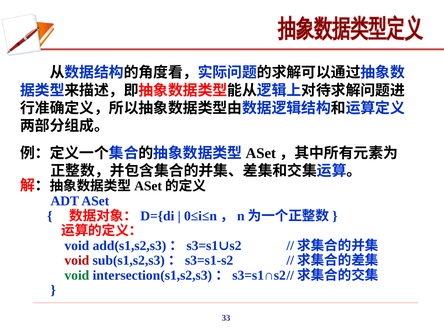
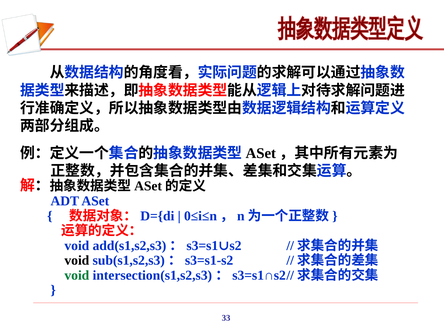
void colour: red -> black (77, 260)
